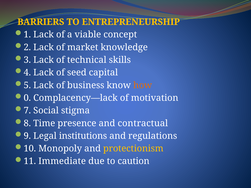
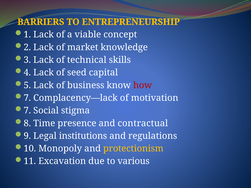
how colour: orange -> red (143, 85)
0: 0 -> 7 (27, 98)
Immediate: Immediate -> Excavation (62, 161)
caution: caution -> various (134, 161)
